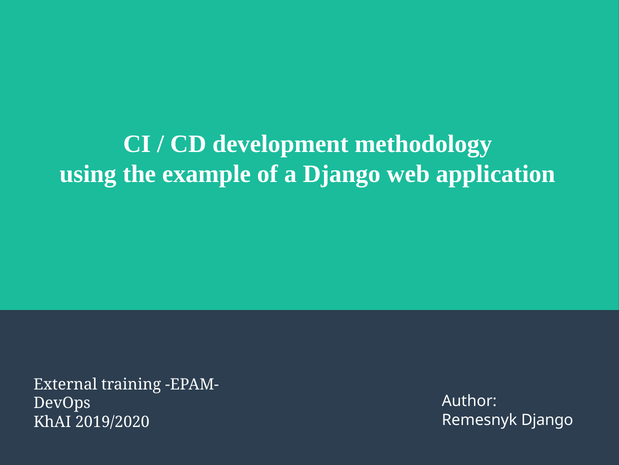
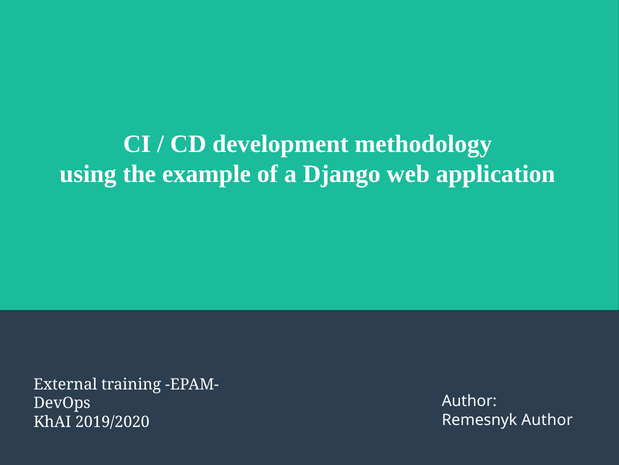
Remesnyk Django: Django -> Author (547, 419)
